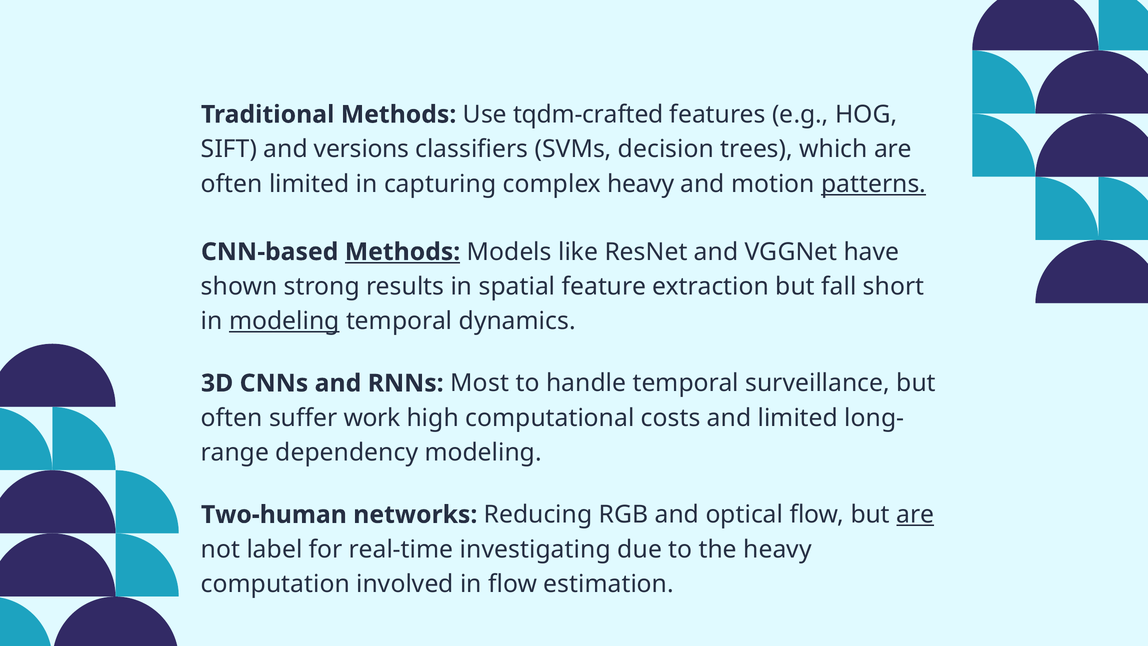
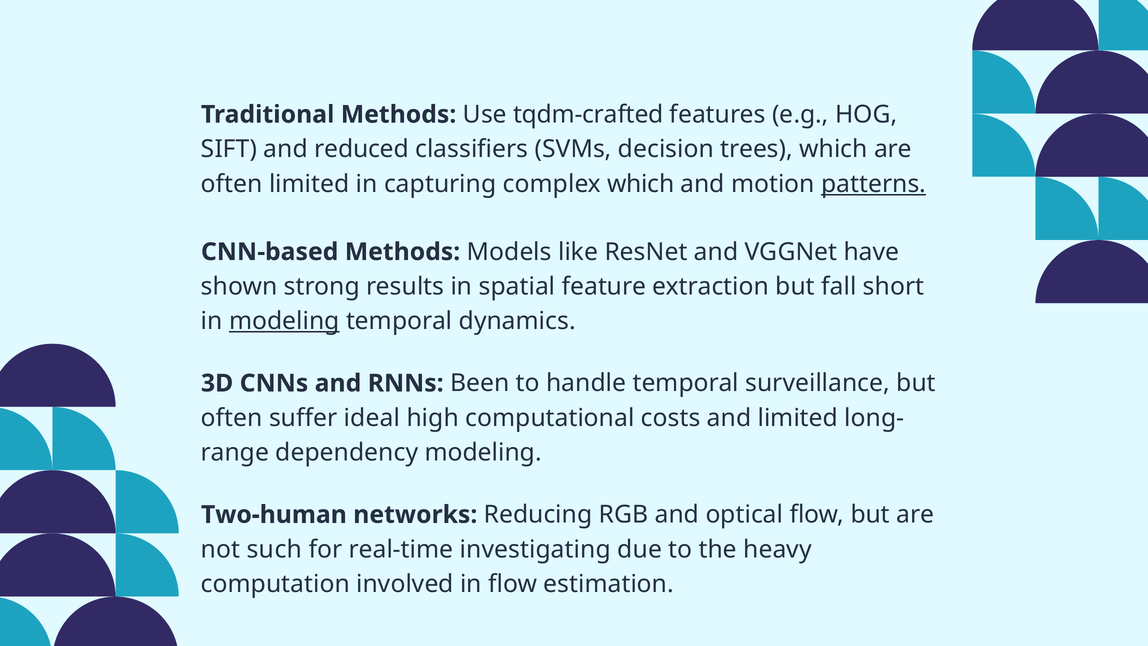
versions: versions -> reduced (362, 149)
complex heavy: heavy -> which (641, 184)
Methods underline: present -> none (403, 252)
Most: Most -> Been (480, 383)
work: work -> ideal (372, 418)
are underline: present -> none (915, 515)
label: label -> such (274, 549)
